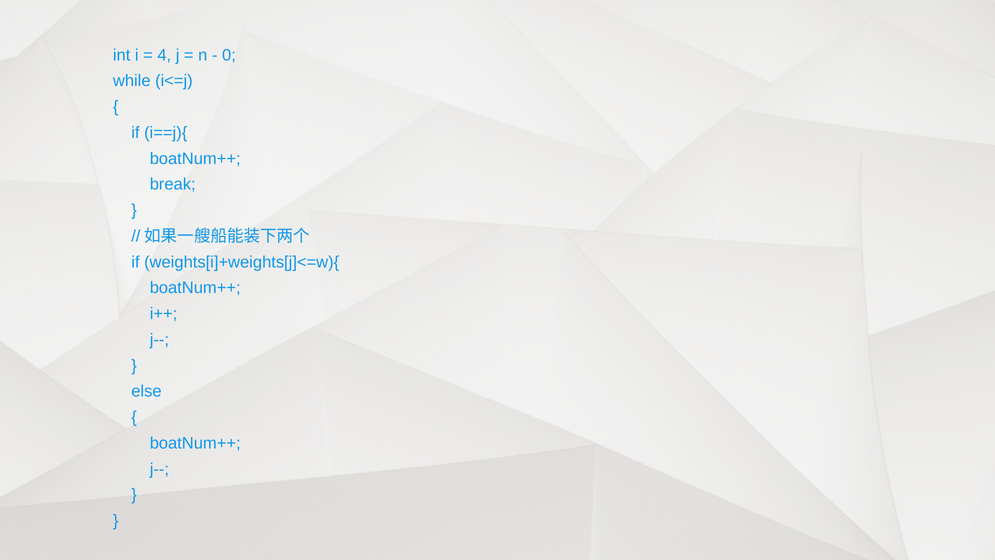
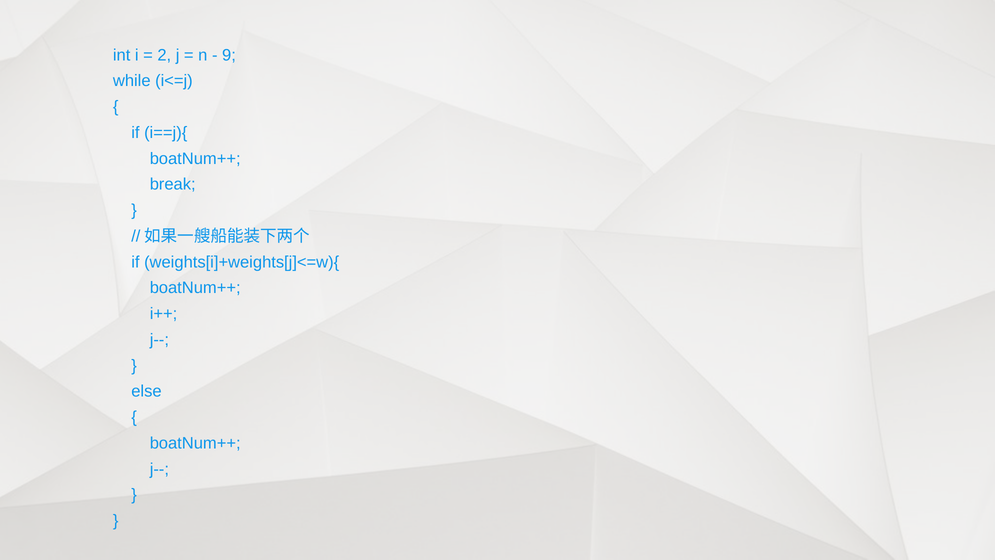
4: 4 -> 2 (164, 55)
0: 0 -> 9 (229, 55)
